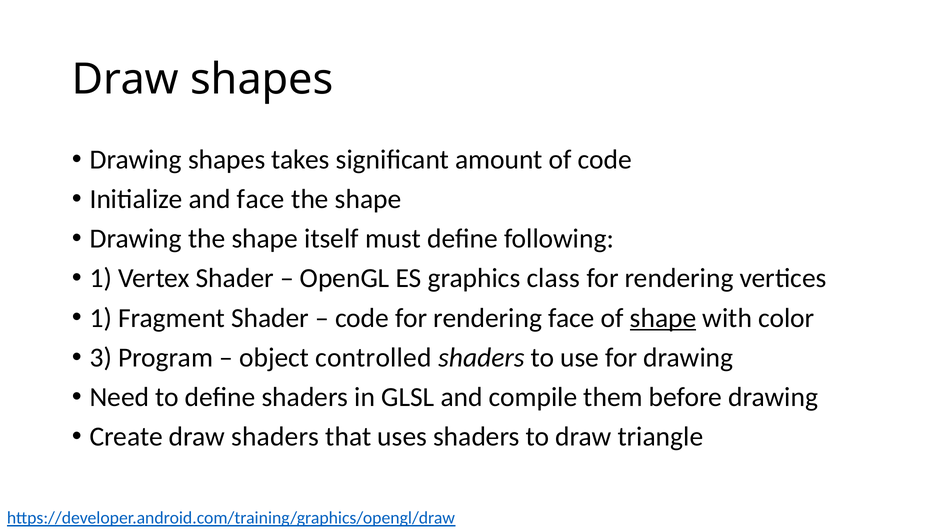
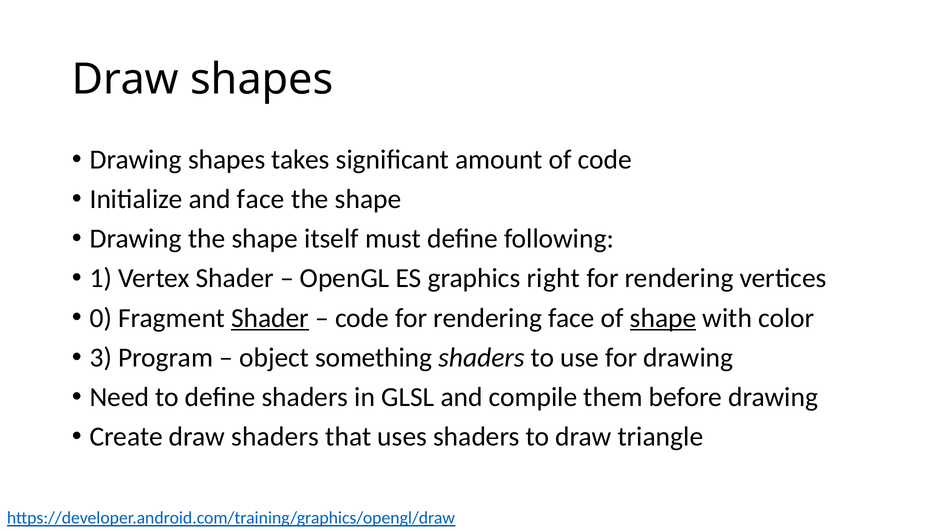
class: class -> right (553, 278)
1: 1 -> 0 (101, 318)
Shader underline: none -> present (270, 318)
controlled: controlled -> something (374, 358)
